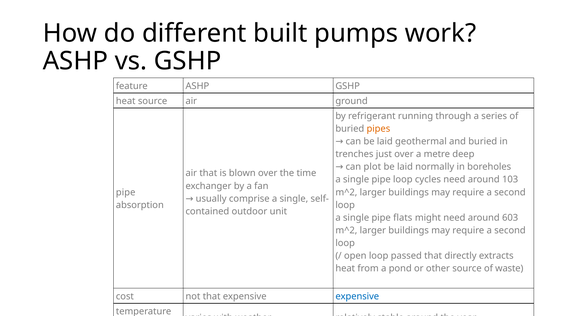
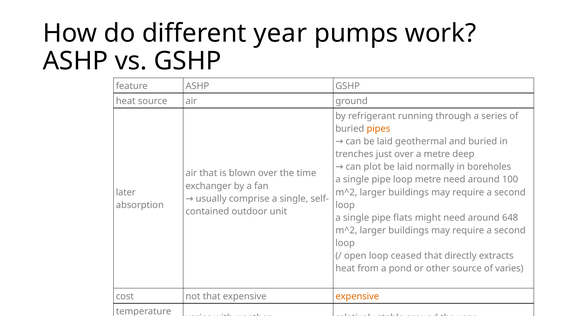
different built: built -> year (280, 33)
loop cycles: cycles -> metre (428, 180)
103: 103 -> 100 (510, 180)
pipe: pipe -> later (126, 192)
603: 603 -> 648 (510, 218)
passed: passed -> ceased (406, 256)
of waste: waste -> varies (509, 269)
expensive colour: blue -> orange (357, 296)
